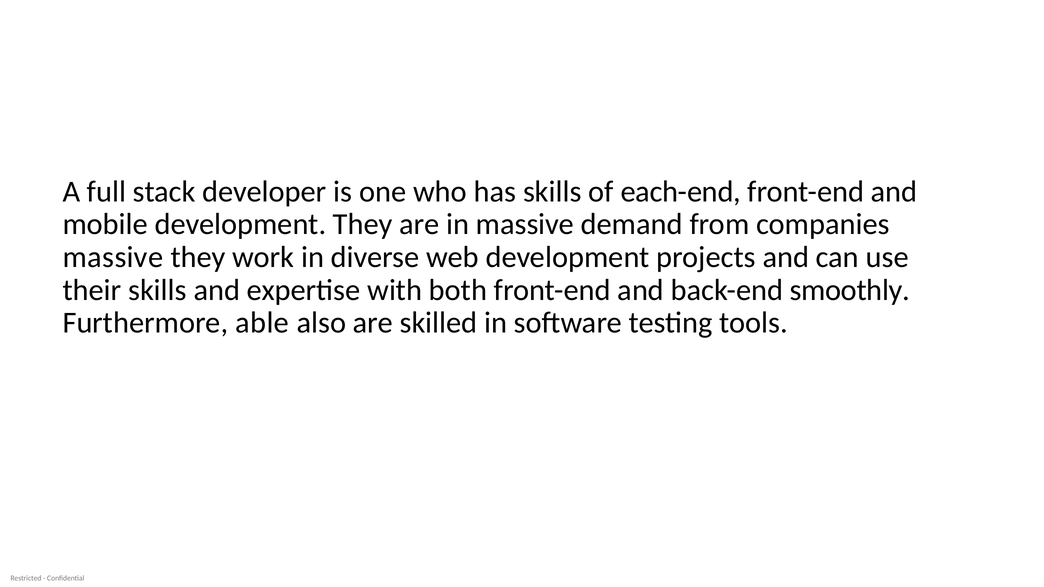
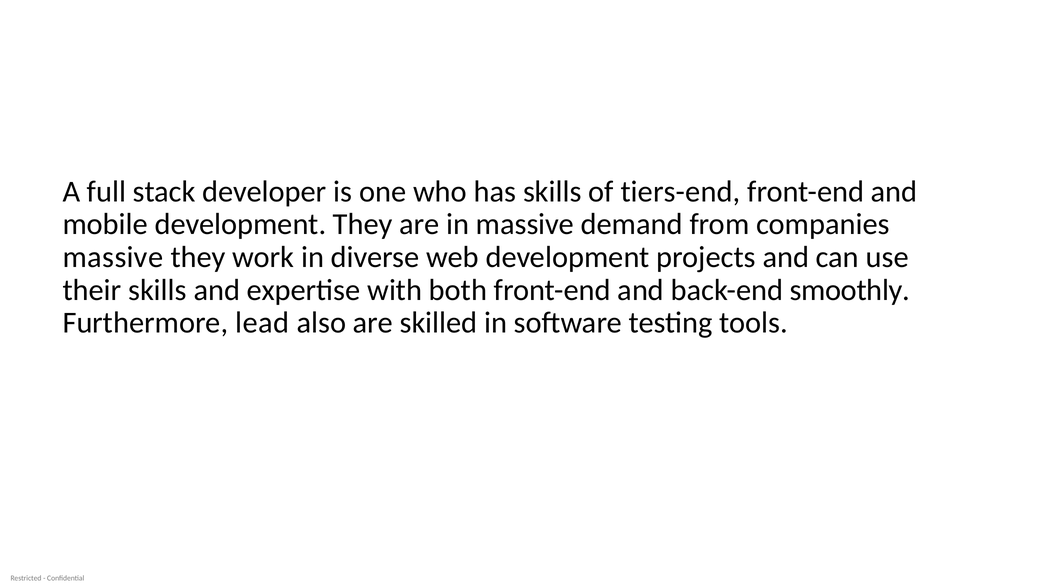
each-end: each-end -> tiers-end (681, 192)
able: able -> lead (262, 323)
